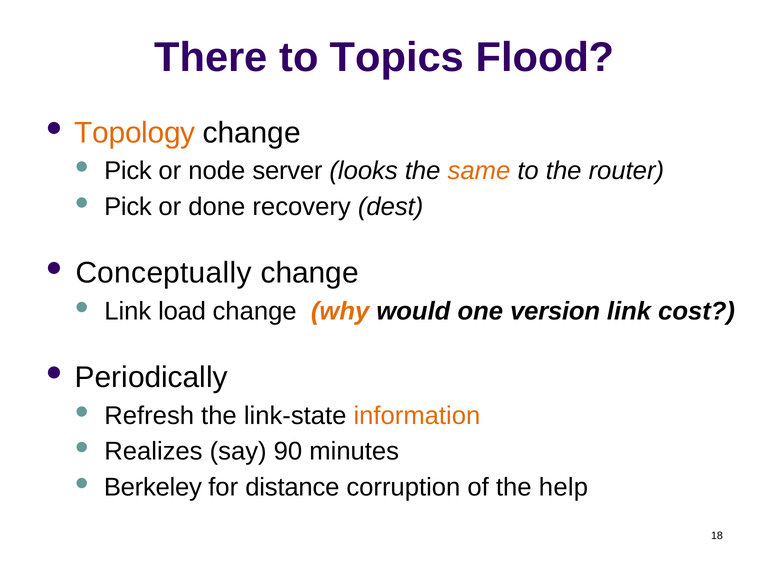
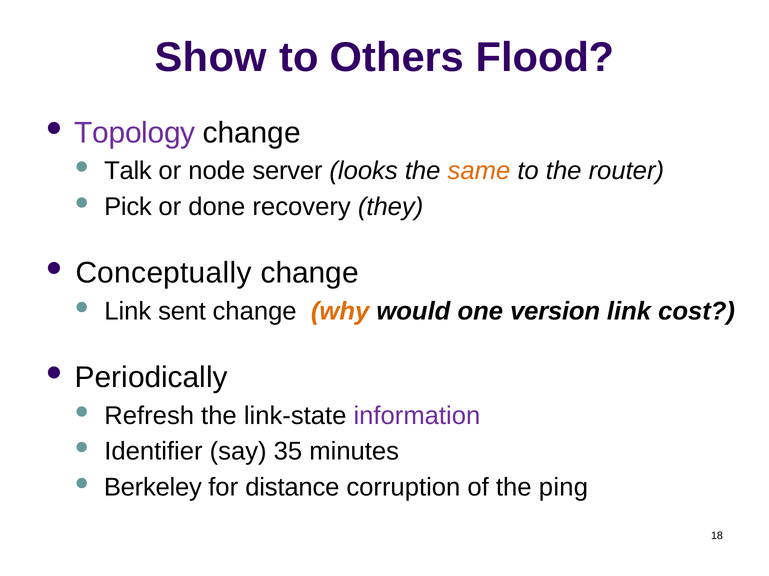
There: There -> Show (211, 57)
Topics: Topics -> Others (397, 57)
Topology colour: orange -> purple (135, 133)
Pick: Pick -> Talk (128, 171)
dest: dest -> they (391, 207)
load: load -> sent (182, 312)
information colour: orange -> purple (417, 416)
Realizes: Realizes -> Identifier (153, 452)
90: 90 -> 35 (288, 452)
help: help -> ping (563, 488)
